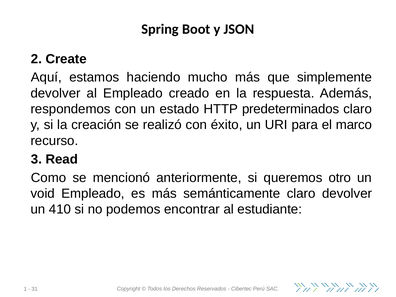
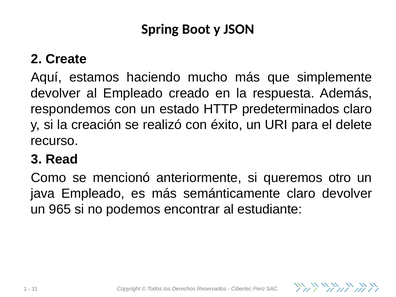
marco: marco -> delete (354, 125)
void: void -> java (43, 194)
410: 410 -> 965 (60, 209)
